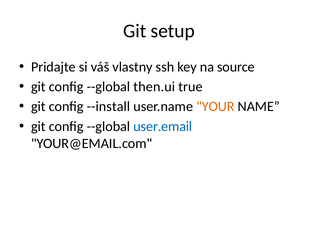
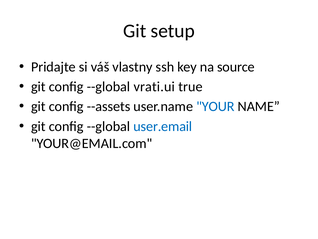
then.ui: then.ui -> vrati.ui (154, 87)
--install: --install -> --assets (109, 106)
YOUR colour: orange -> blue (215, 106)
